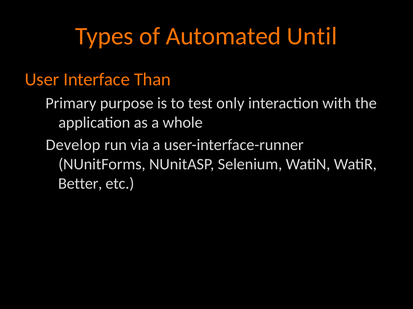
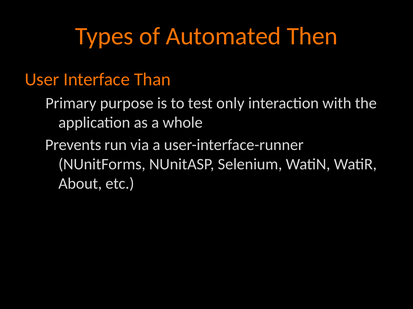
Until: Until -> Then (312, 36)
Develop: Develop -> Prevents (73, 145)
Better: Better -> About (80, 184)
